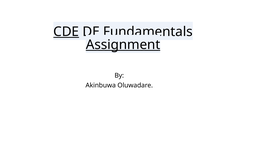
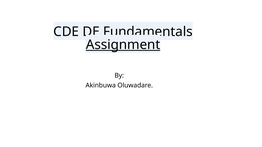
CDE underline: present -> none (66, 32)
